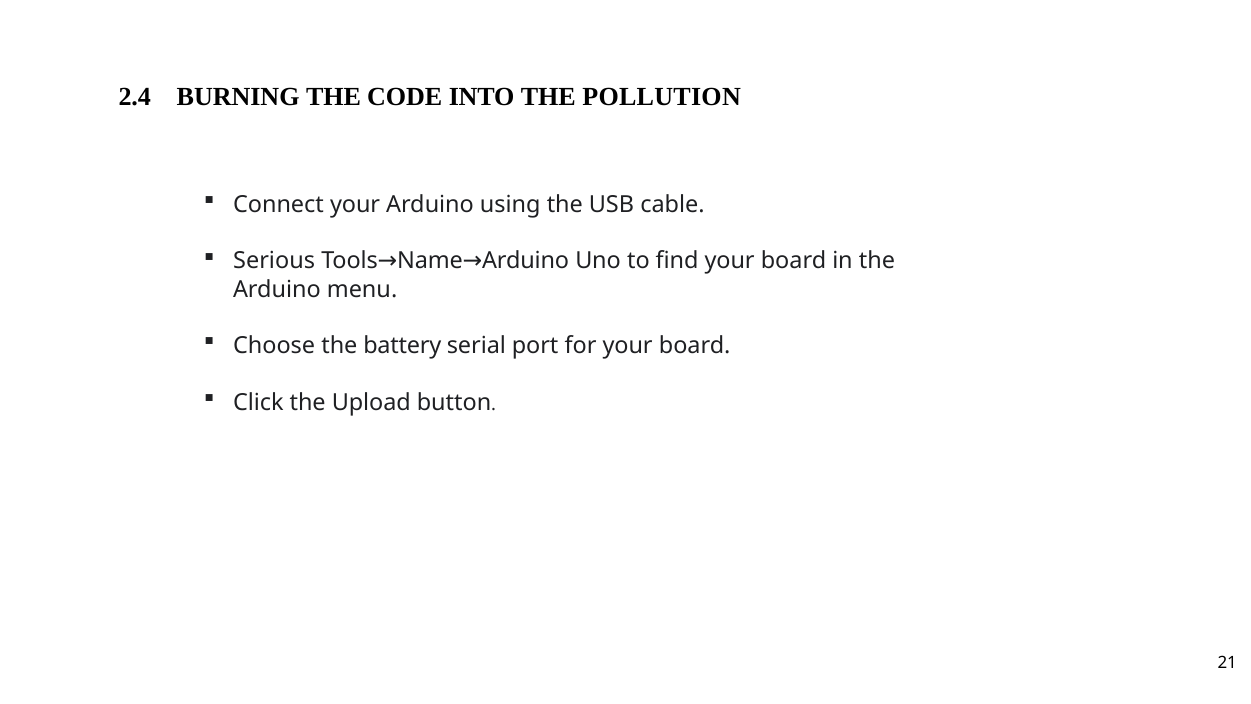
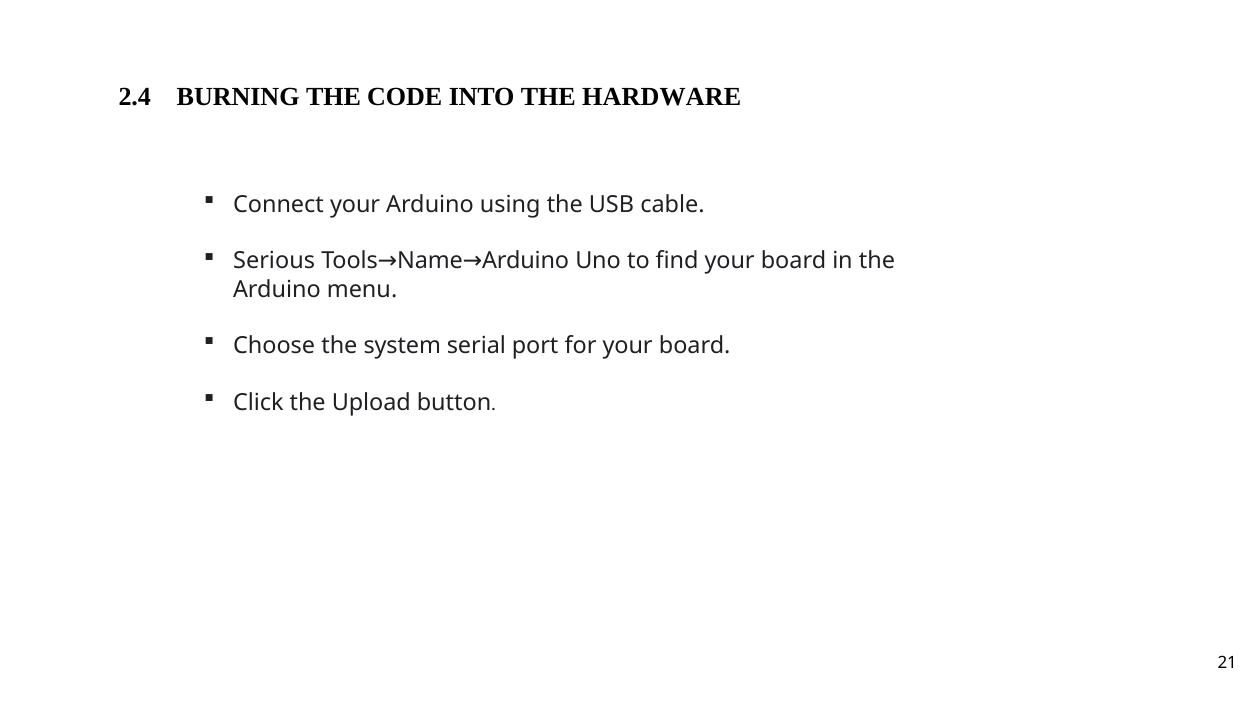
POLLUTION: POLLUTION -> HARDWARE (662, 97)
battery: battery -> system (402, 346)
